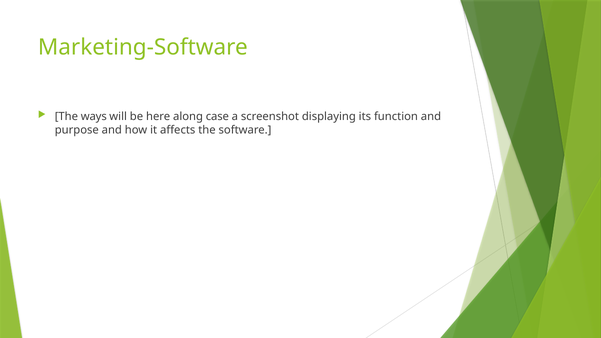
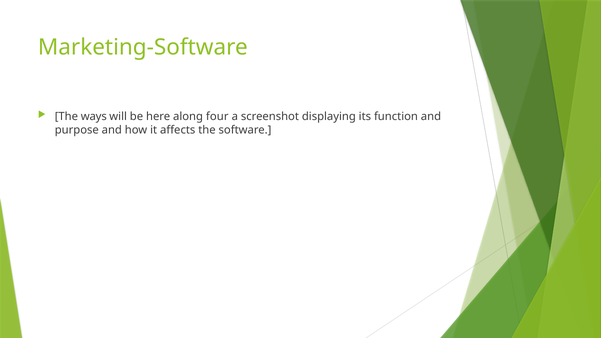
case: case -> four (217, 116)
